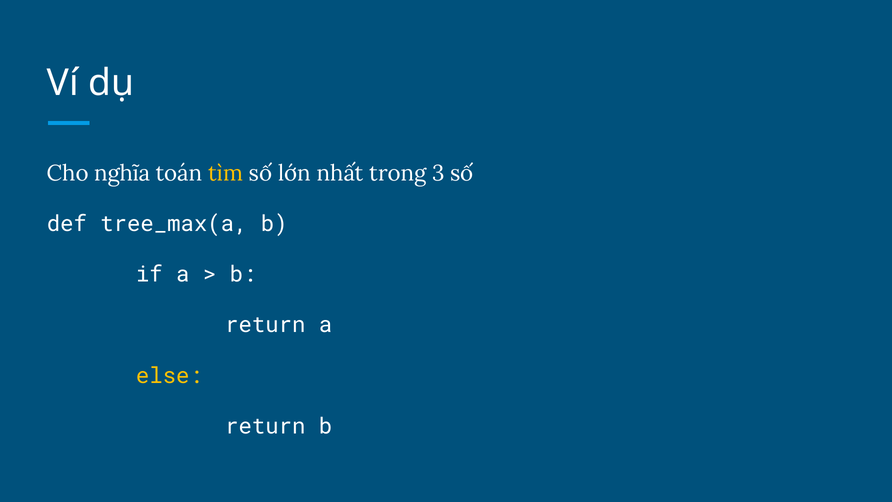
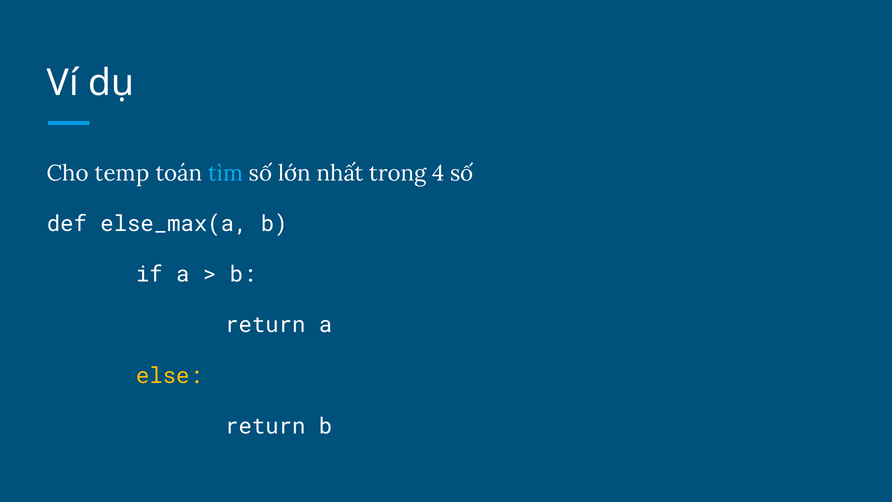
nghĩa: nghĩa -> temp (122, 173)
tìm colour: yellow -> light blue (226, 173)
3: 3 -> 4 (438, 173)
tree_max(a: tree_max(a -> else_max(a (174, 224)
